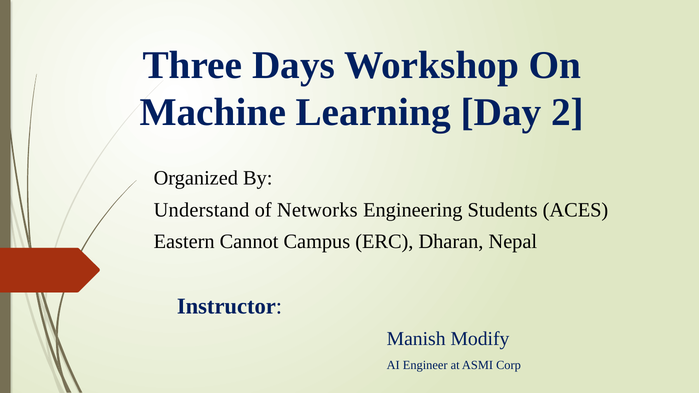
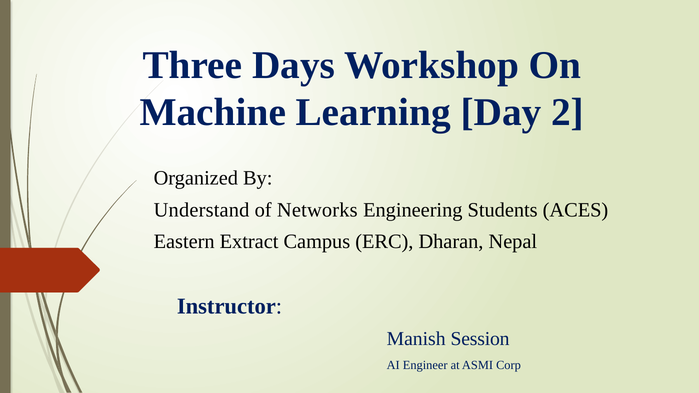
Cannot: Cannot -> Extract (249, 242)
Modify: Modify -> Session (480, 339)
